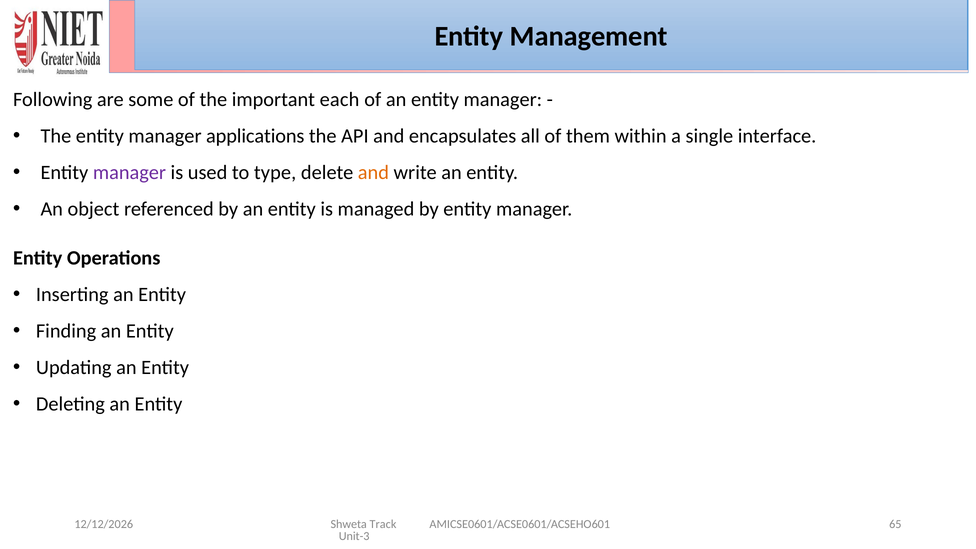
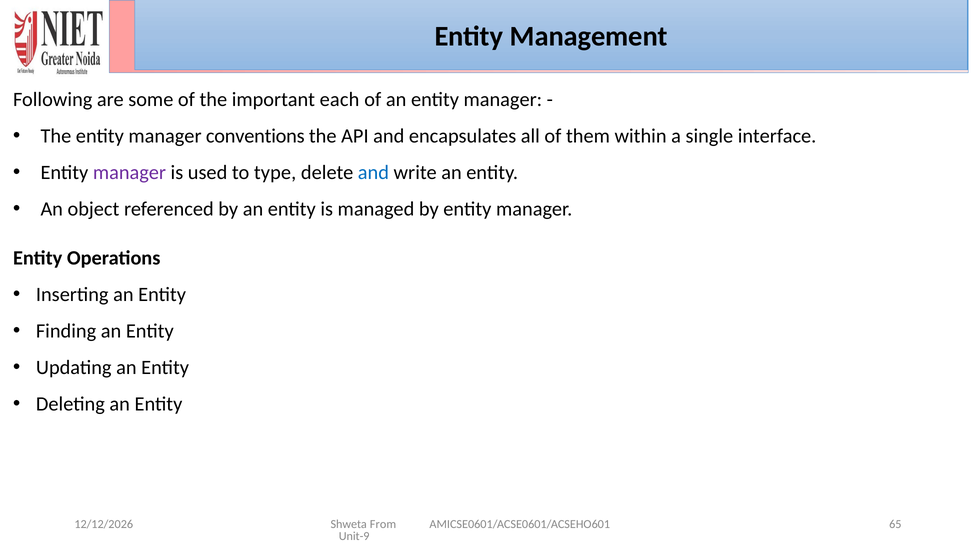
applications: applications -> conventions (255, 136)
and colour: orange -> blue (373, 173)
Track: Track -> From (383, 524)
Unit-3: Unit-3 -> Unit-9 (354, 536)
